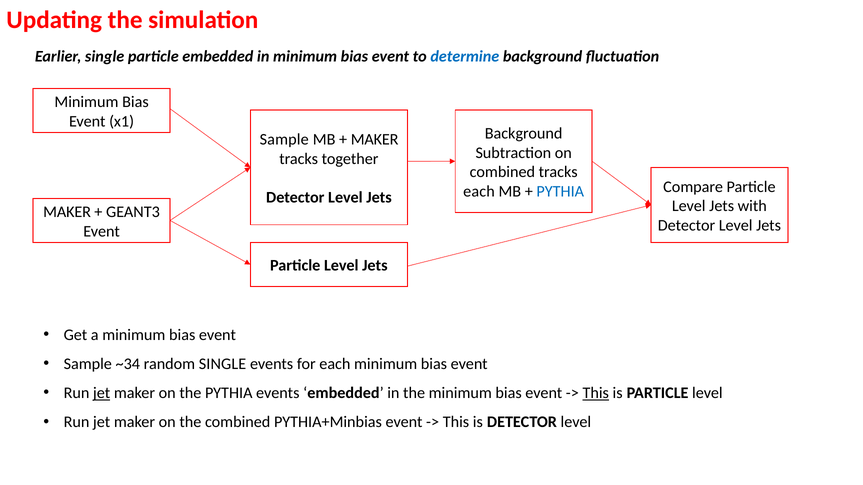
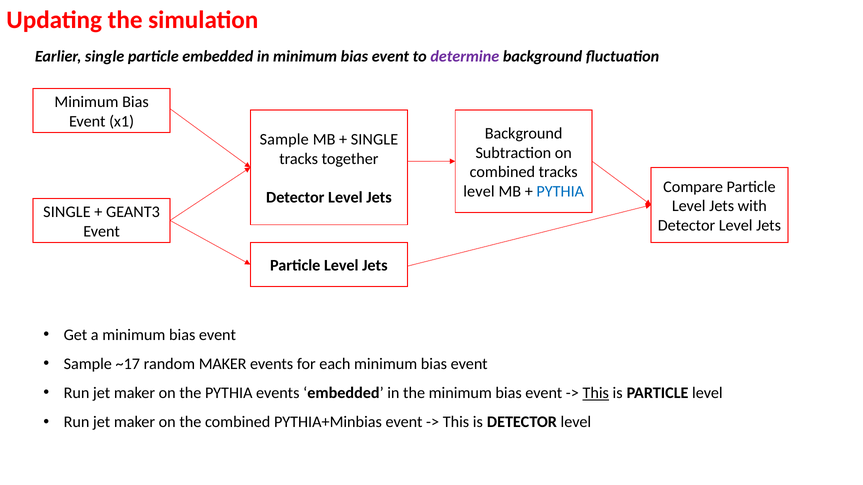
determine colour: blue -> purple (465, 57)
MAKER: MAKER -> SINGLE (374, 140)
each: each -> level (479, 192)
MAKER: MAKER -> SINGLE (67, 212)
~34: ~34 -> ~17 (128, 364)
random SINGLE: SINGLE -> MAKER (223, 364)
jet underline: present -> none (102, 393)
